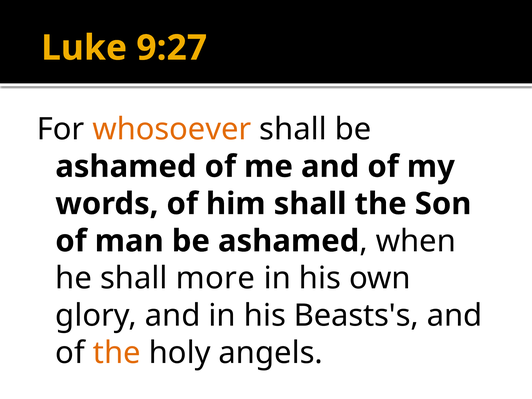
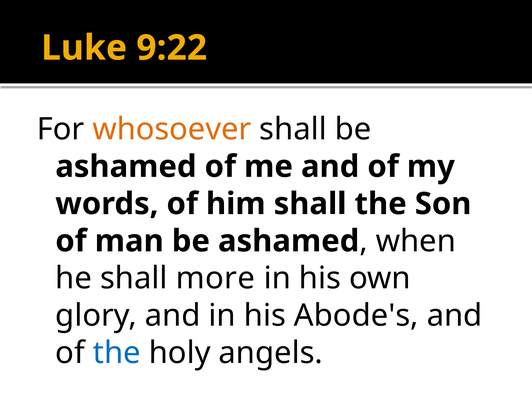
9:27: 9:27 -> 9:22 (172, 48)
Beasts's: Beasts's -> Abode's (356, 316)
the colour: orange -> blue (117, 353)
